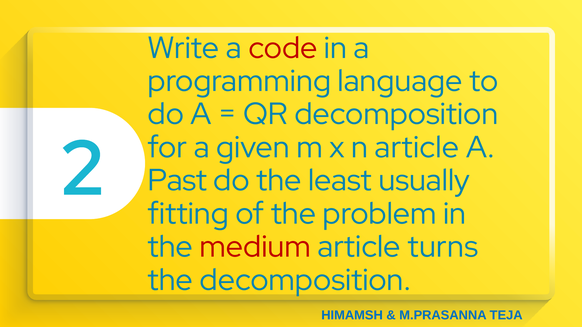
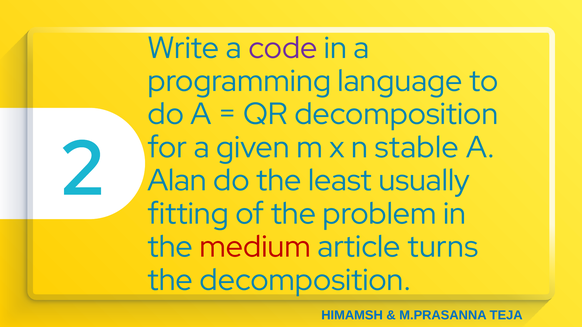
code colour: red -> purple (283, 48)
n article: article -> stable (417, 148)
Past: Past -> Alan (177, 181)
